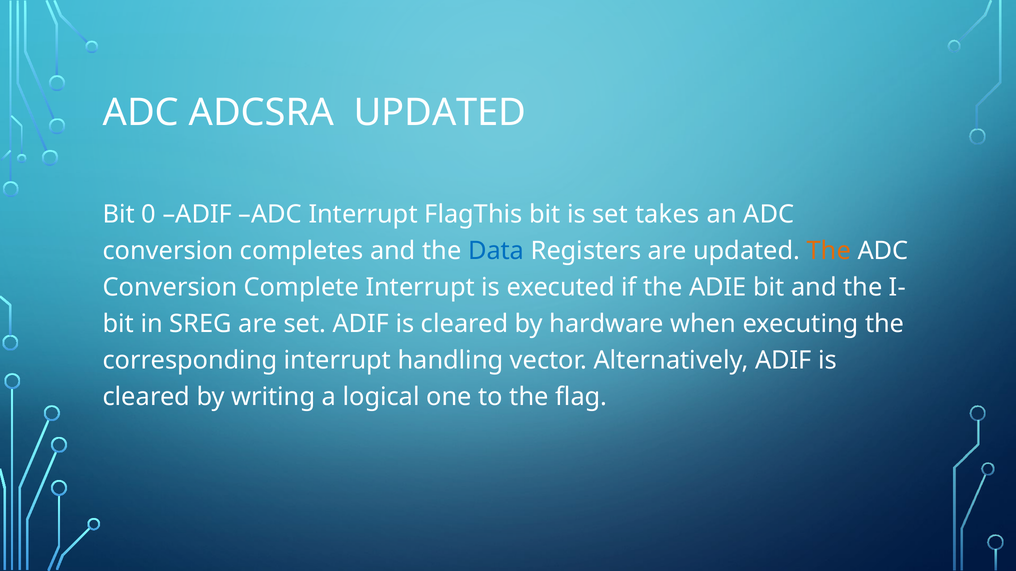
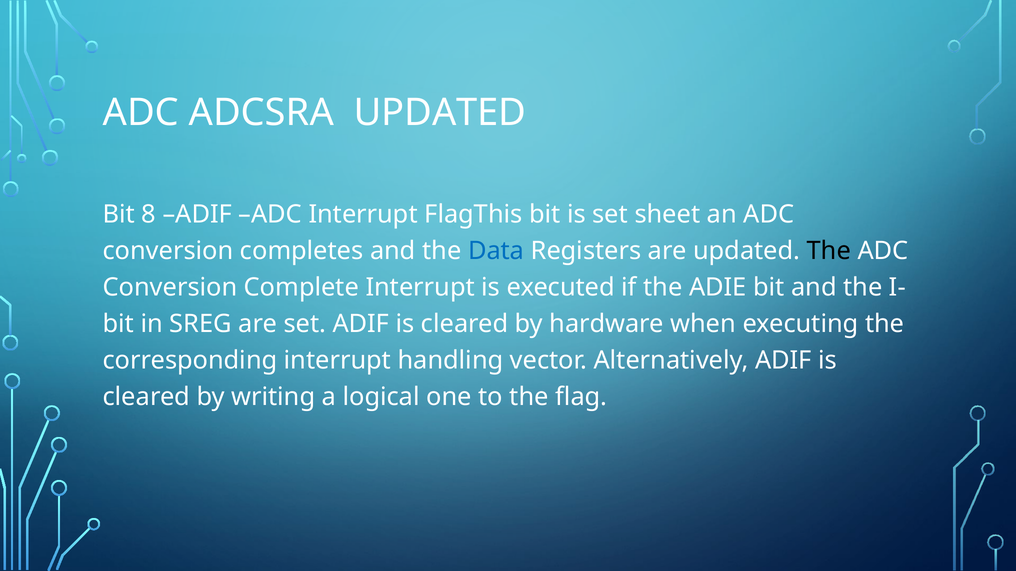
0: 0 -> 8 (149, 214)
takes: takes -> sheet (667, 214)
The colour: orange -> black (829, 251)
